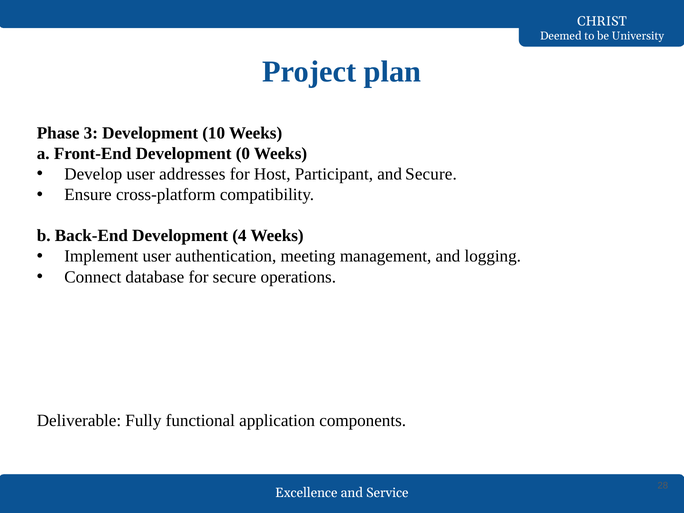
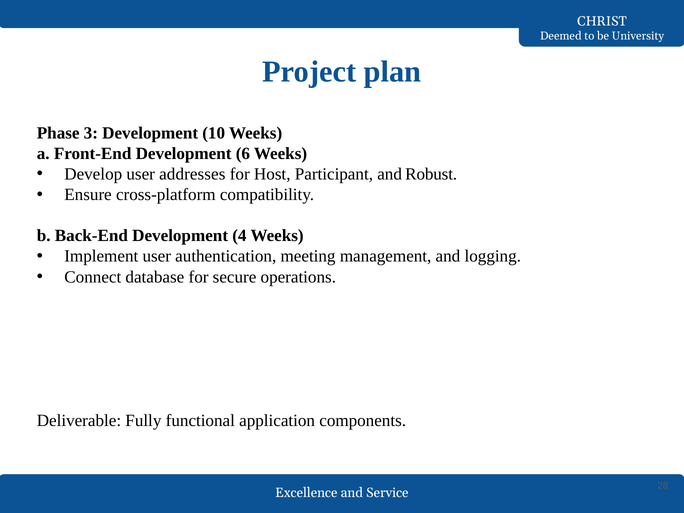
0: 0 -> 6 (243, 154)
and Secure: Secure -> Robust (431, 174)
